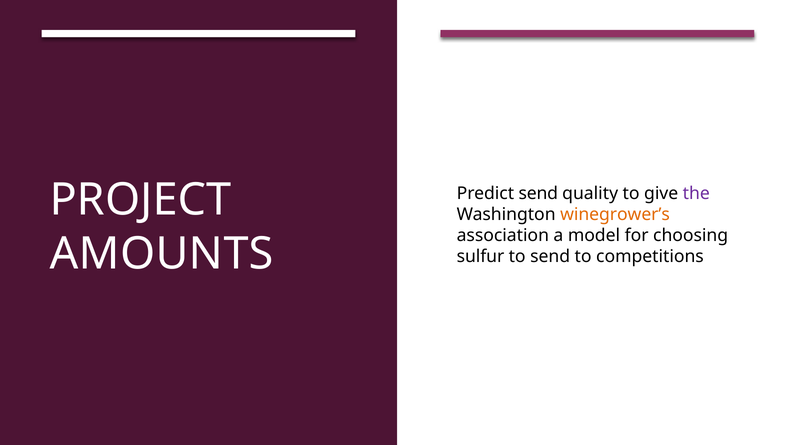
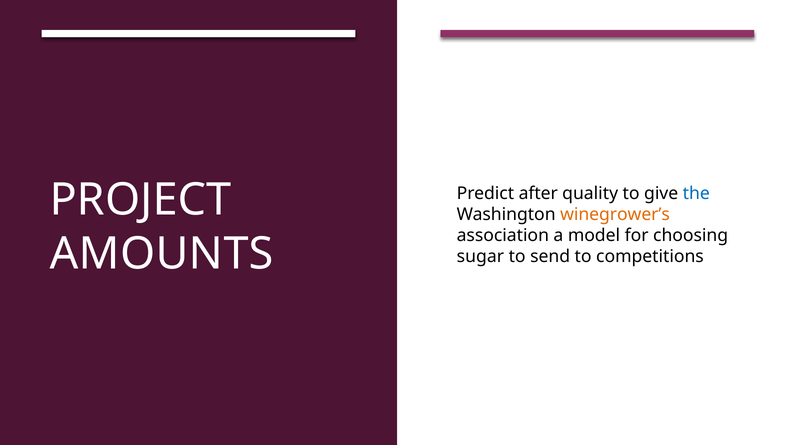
Predict send: send -> after (538, 193)
the colour: purple -> blue (696, 193)
sulfur: sulfur -> sugar (480, 257)
